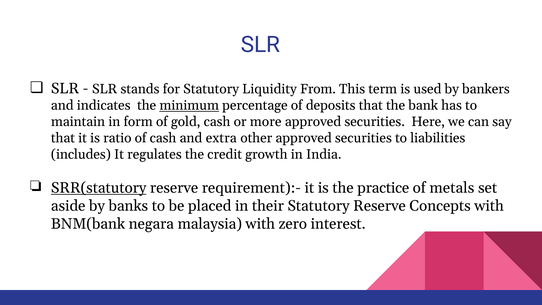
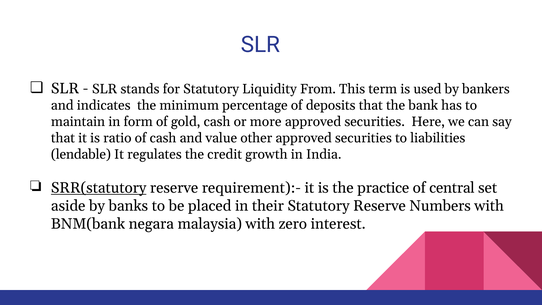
minimum underline: present -> none (189, 105)
extra: extra -> value (221, 138)
includes: includes -> lendable (81, 154)
metals: metals -> central (452, 188)
Concepts: Concepts -> Numbers (440, 206)
